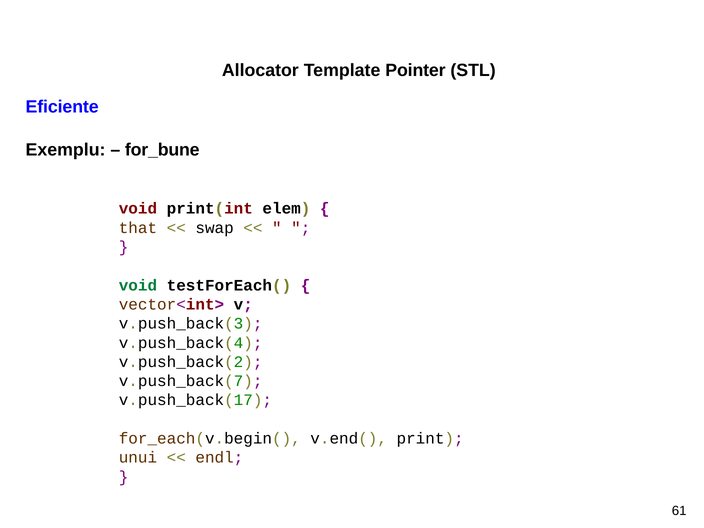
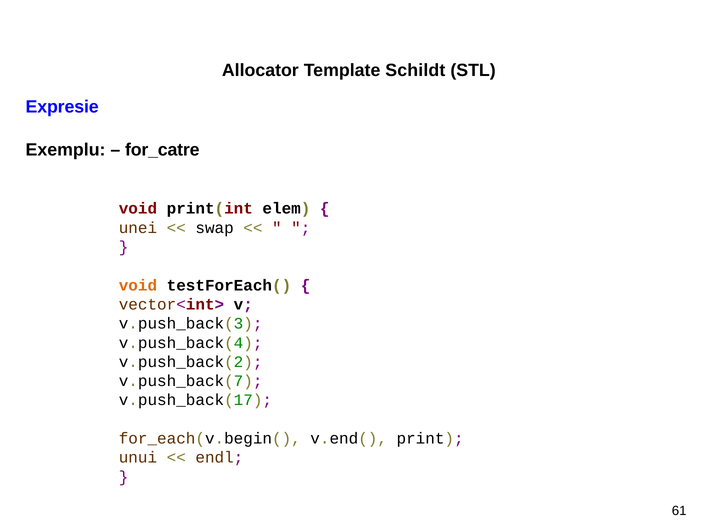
Pointer: Pointer -> Schildt (415, 70)
Eficiente: Eficiente -> Expresie (62, 107)
for_bune: for_bune -> for_catre (162, 150)
that: that -> unei (138, 228)
void colour: green -> orange (138, 285)
